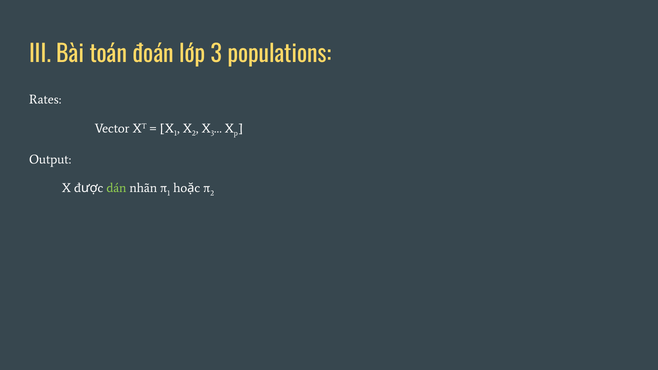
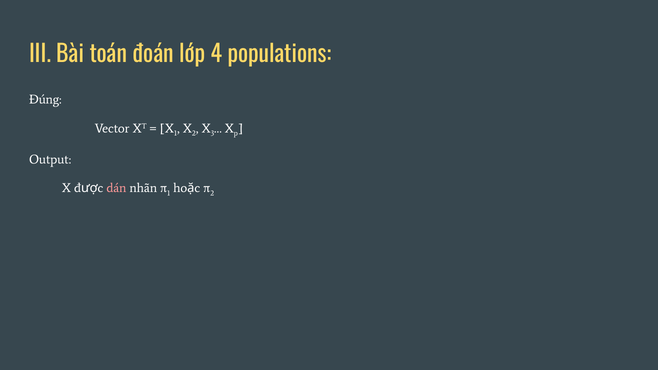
lớp 3: 3 -> 4 (217, 55)
Rates: Rates -> Đúng (45, 100)
dán colour: light green -> pink (116, 188)
